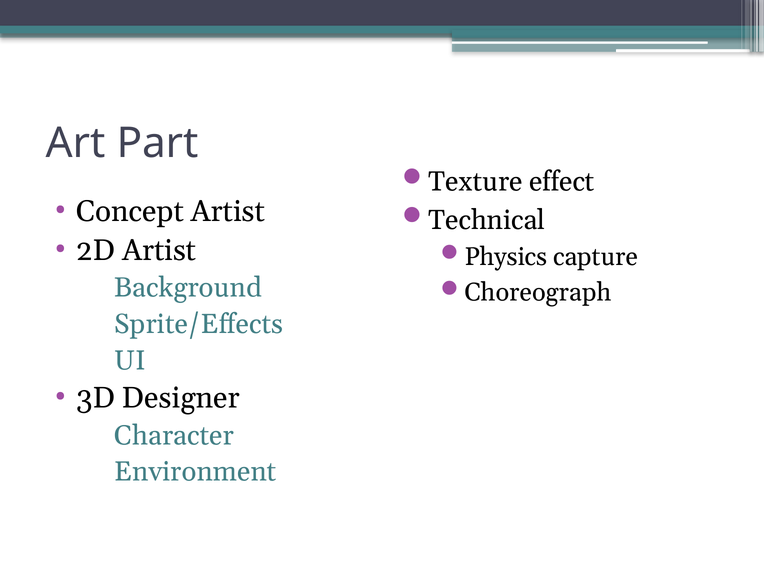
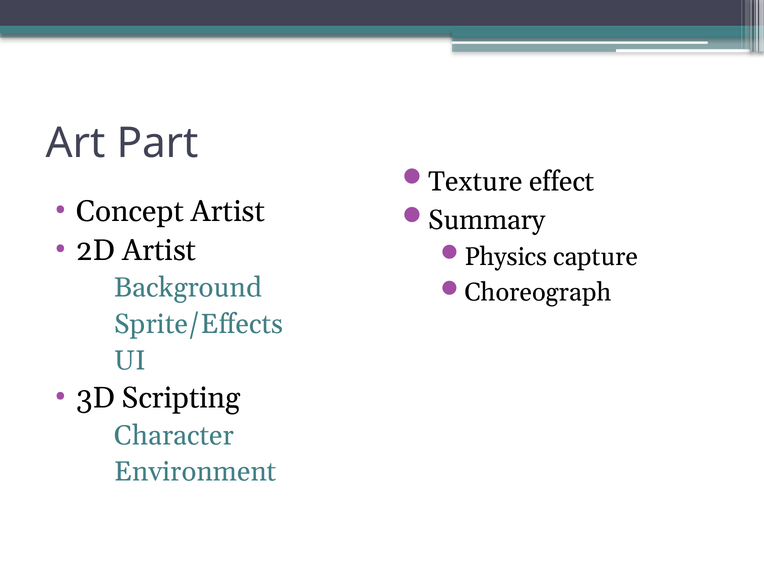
Technical: Technical -> Summary (487, 220)
Designer: Designer -> Scripting (181, 398)
